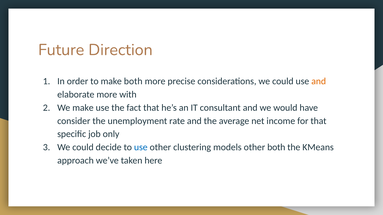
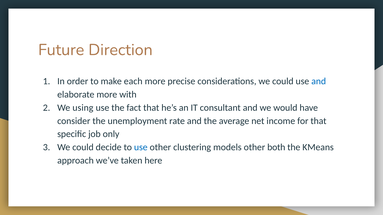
make both: both -> each (133, 81)
and colour: orange -> blue (319, 81)
We make: make -> using (83, 108)
